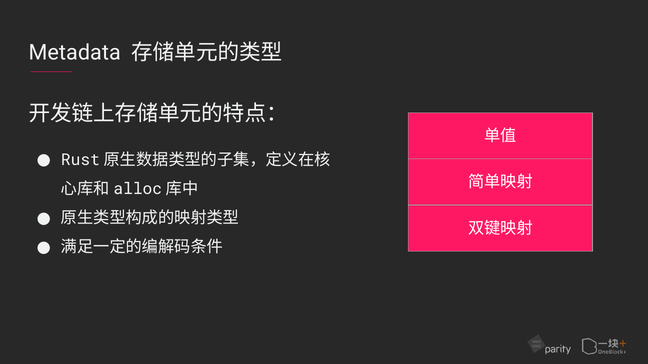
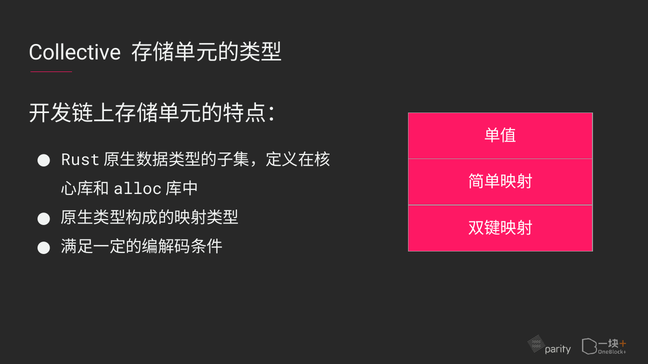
Metadata: Metadata -> Collective (75, 53)
